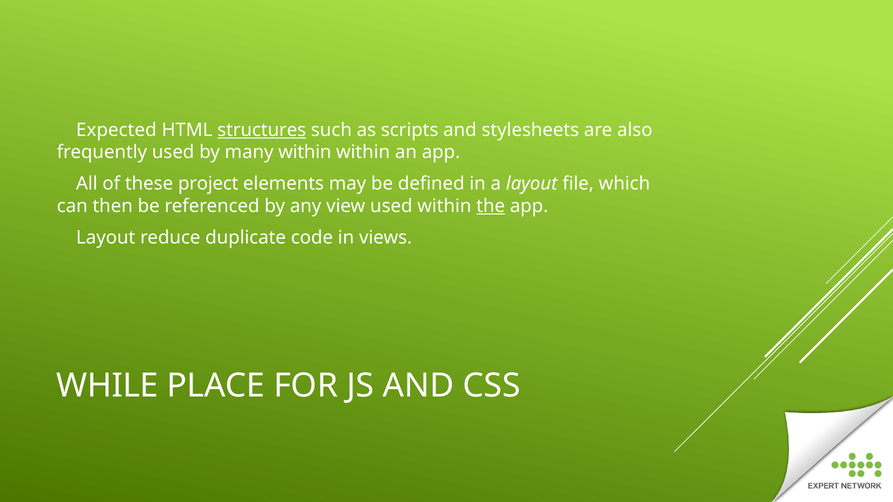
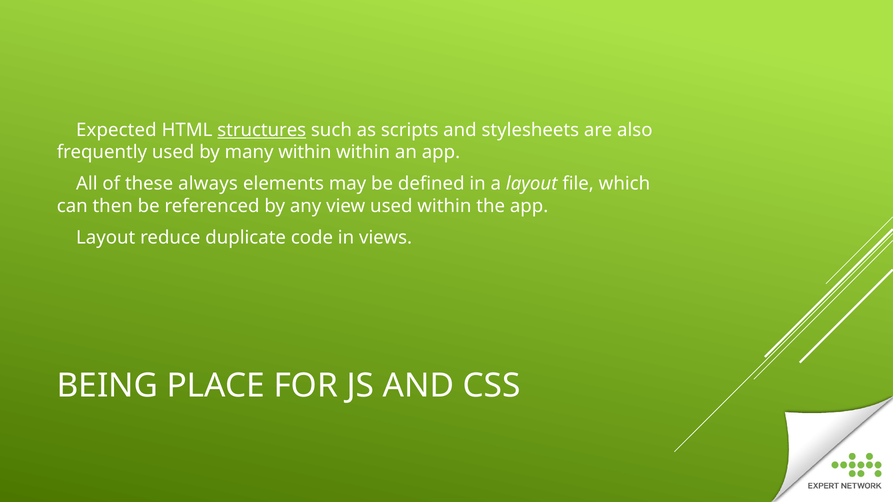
project: project -> always (208, 184)
the underline: present -> none (491, 206)
WHILE: WHILE -> BEING (107, 386)
